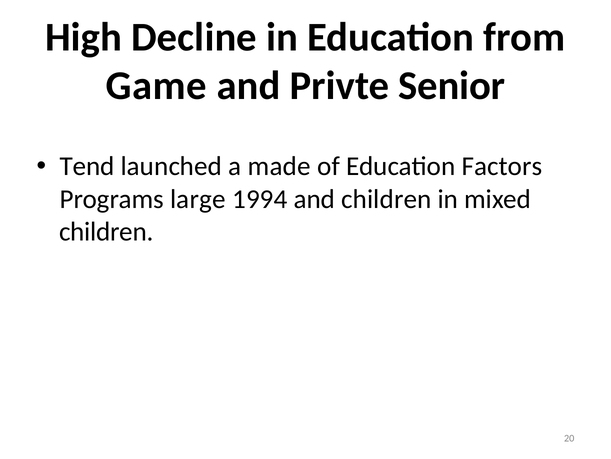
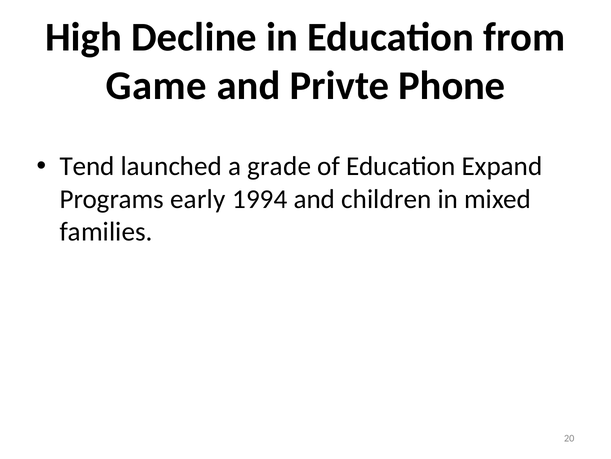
Senior: Senior -> Phone (452, 86)
made: made -> grade (279, 166)
Factors: Factors -> Expand (502, 166)
large: large -> early (198, 199)
children: children -> families (106, 231)
